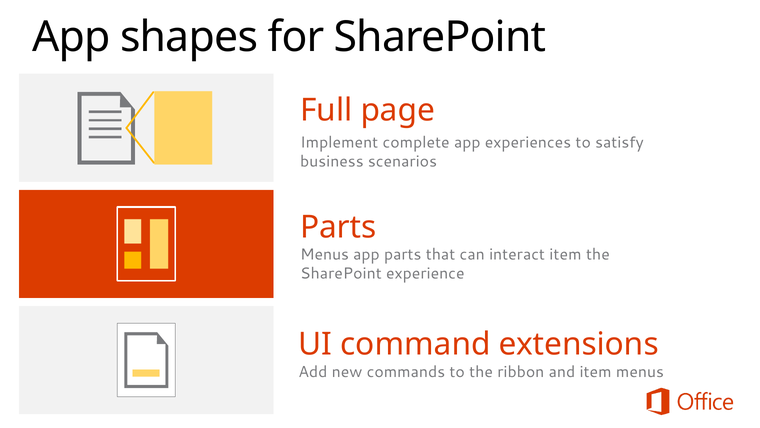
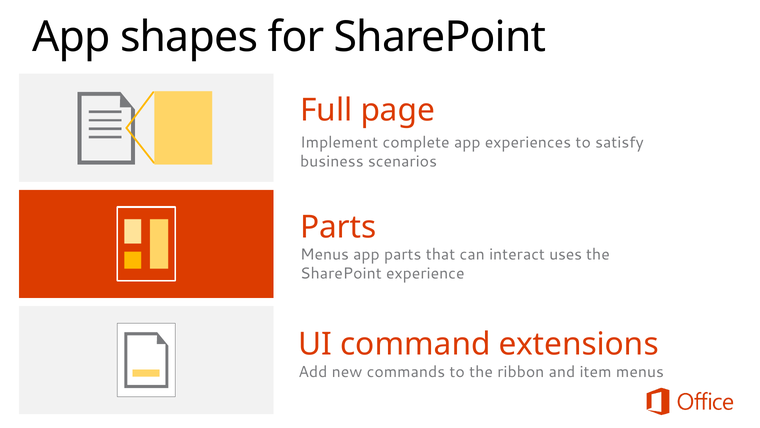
interact item: item -> uses (566, 254)
